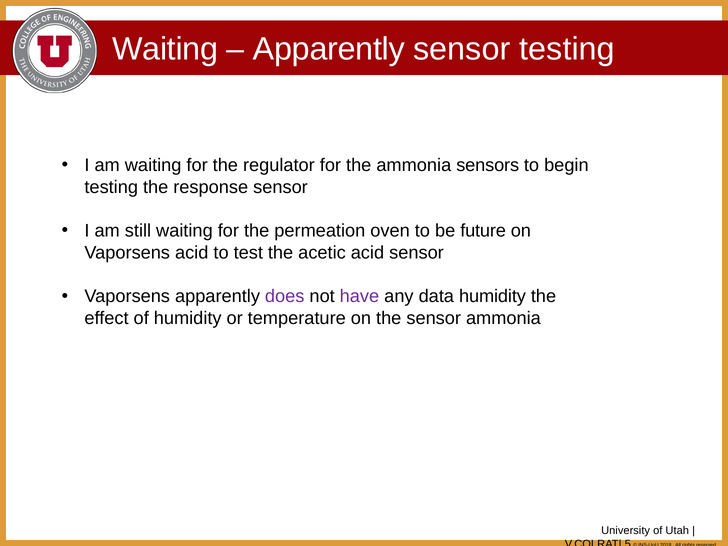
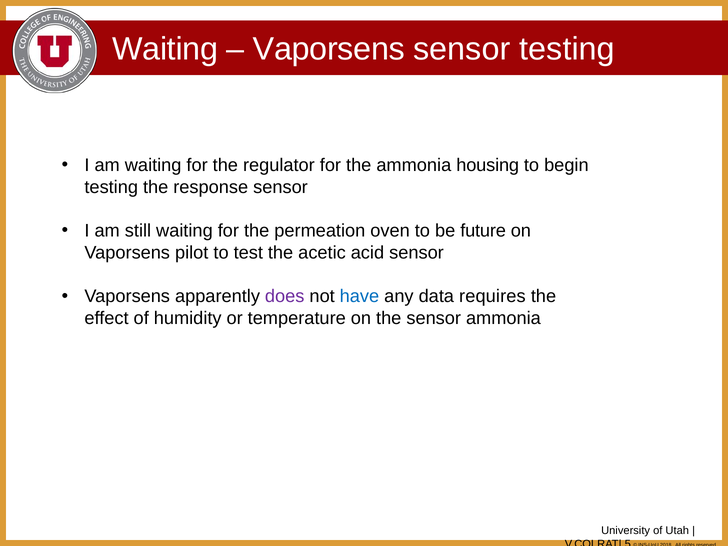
Apparently: Apparently -> Vaporsens (329, 49)
sensors: sensors -> housing (488, 165)
Vaporsens acid: acid -> pilot (192, 253)
have colour: purple -> blue (359, 296)
data humidity: humidity -> requires (492, 296)
